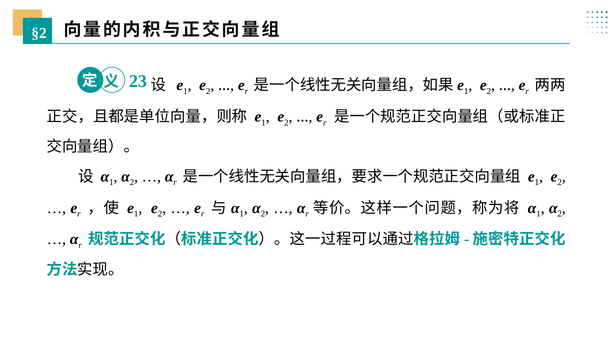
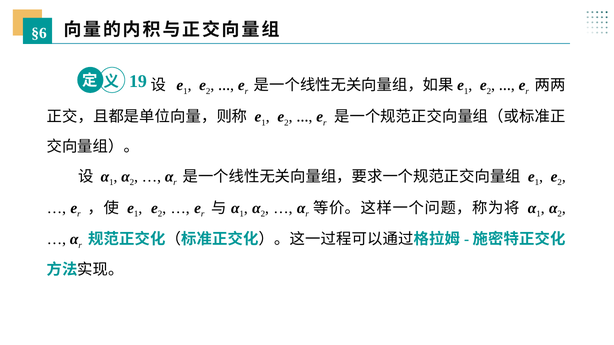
§2: §2 -> §6 (39, 33)
23: 23 -> 19 (138, 82)
